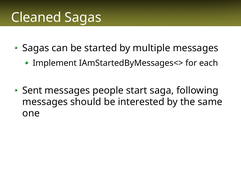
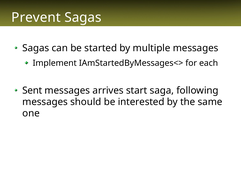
Cleaned: Cleaned -> Prevent (36, 17)
people: people -> arrives (108, 90)
